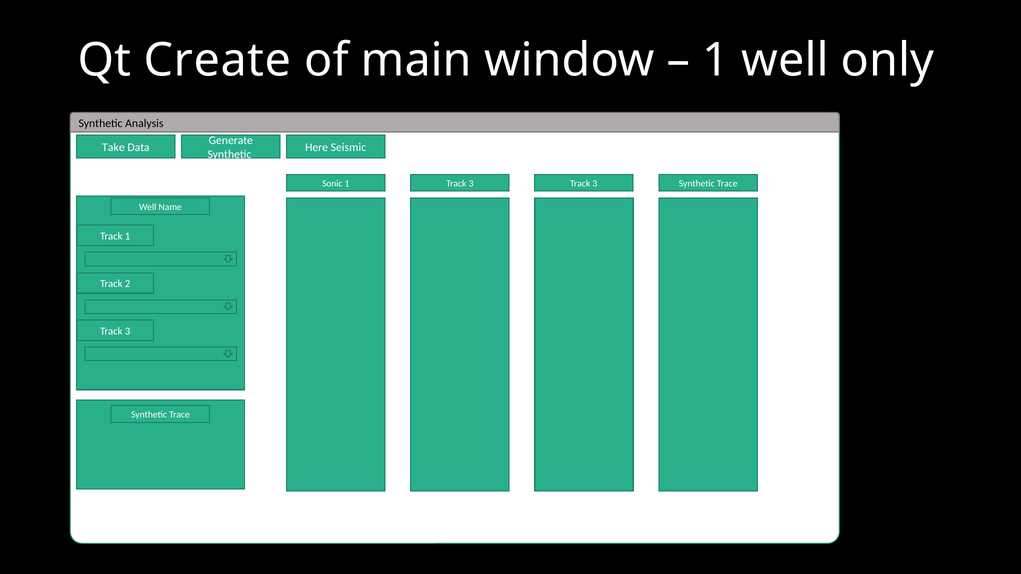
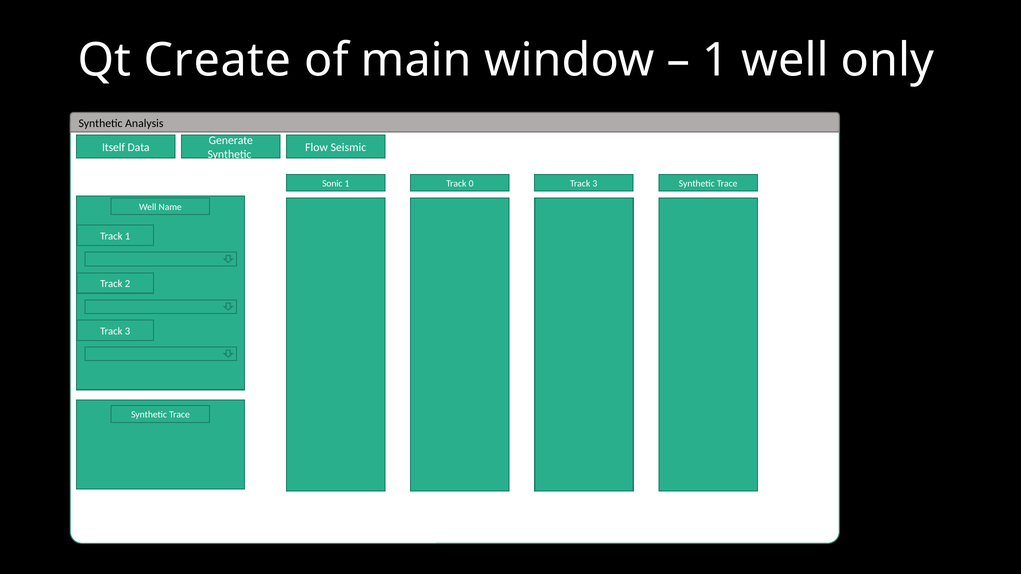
Take: Take -> Itself (113, 148)
Here: Here -> Flow (317, 148)
1 Track 3: 3 -> 0 (471, 183)
